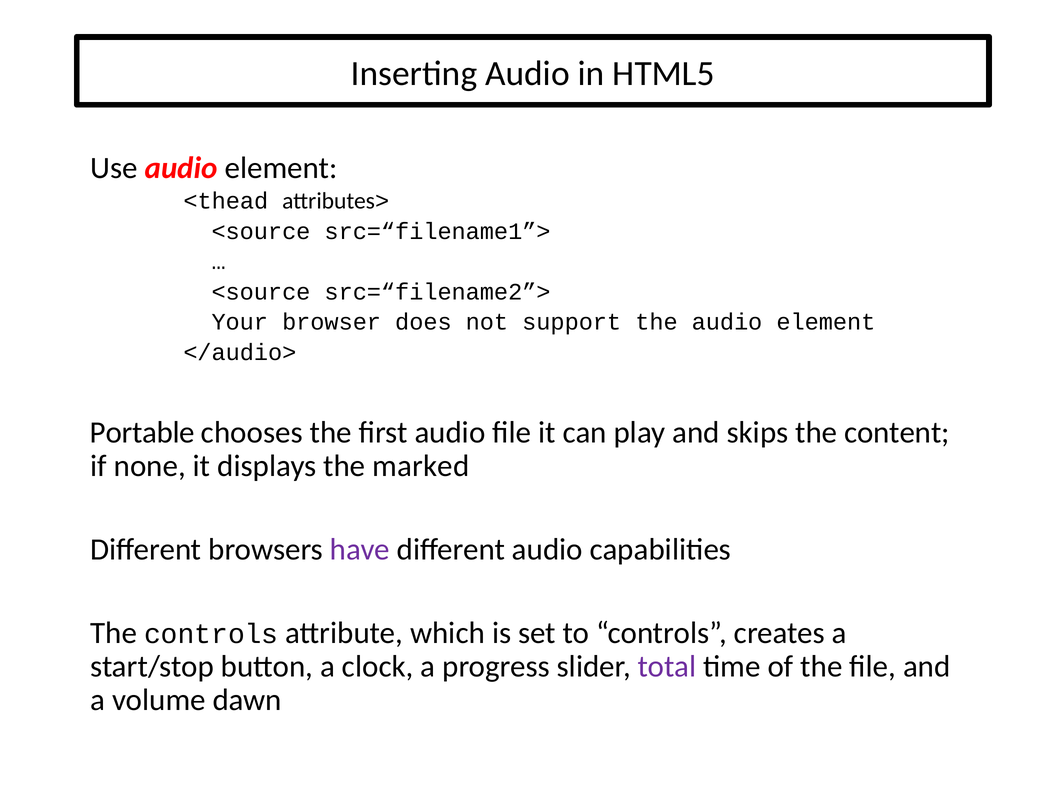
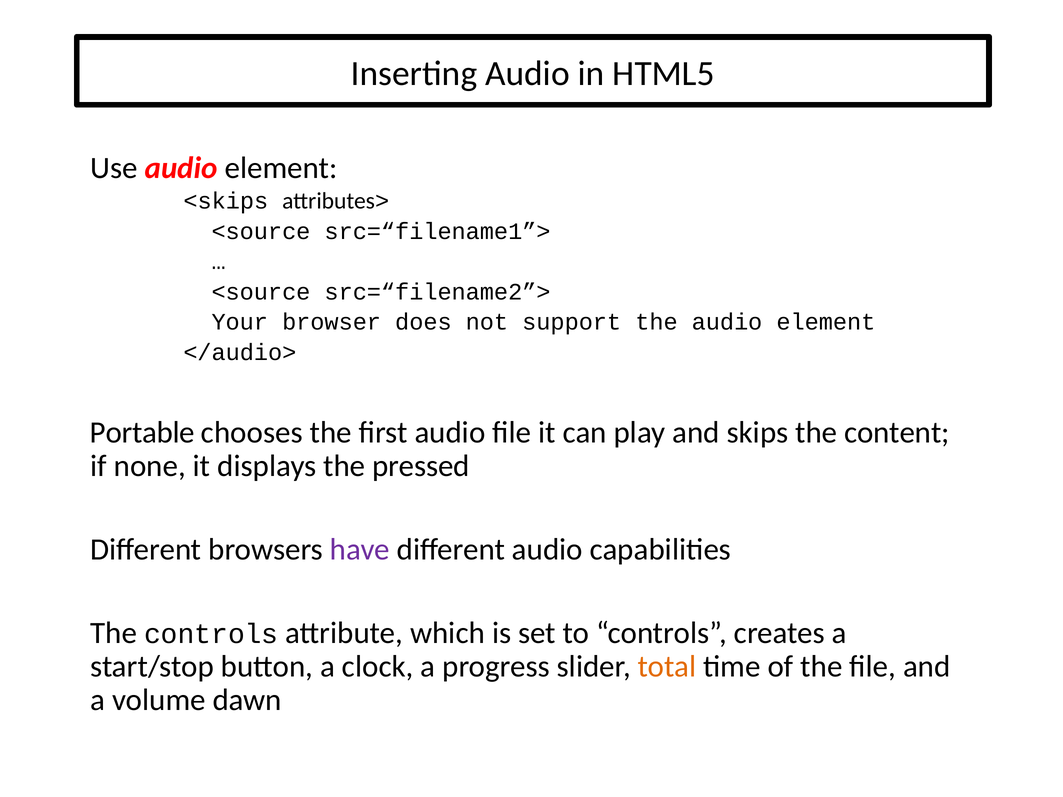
<thead: <thead -> <skips (226, 201)
marked: marked -> pressed (421, 466)
total colour: purple -> orange (667, 667)
